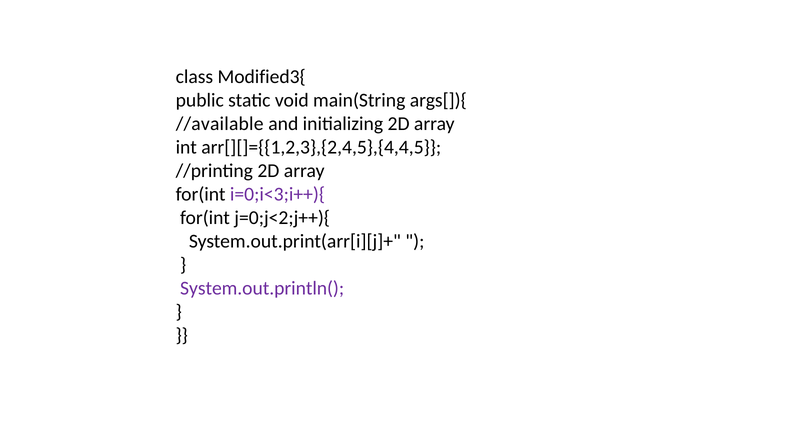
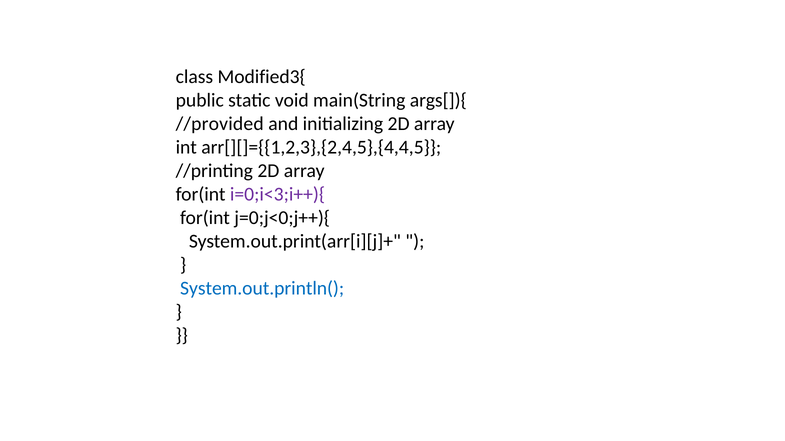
//available: //available -> //provided (220, 124)
j=0;j<2;j++){: j=0;j<2;j++){ -> j=0;j<0;j++){ (282, 218)
System.out.println( colour: purple -> blue (262, 289)
